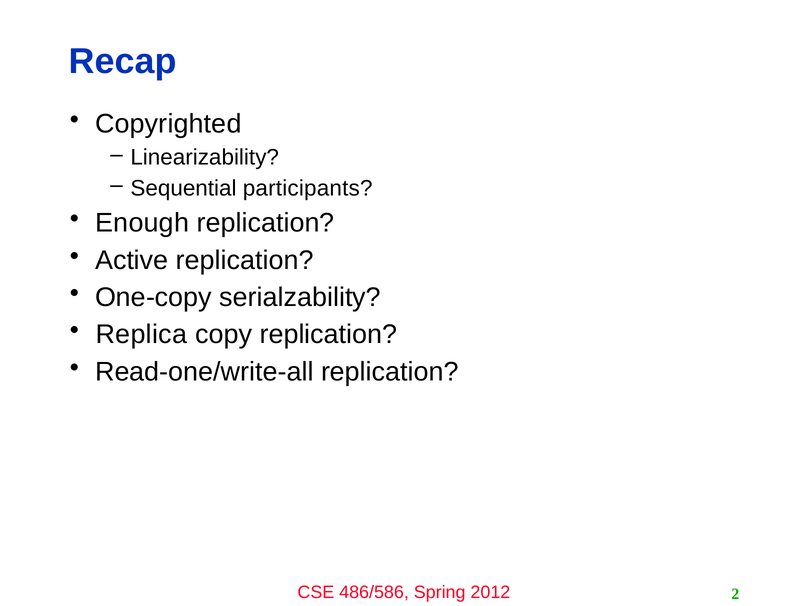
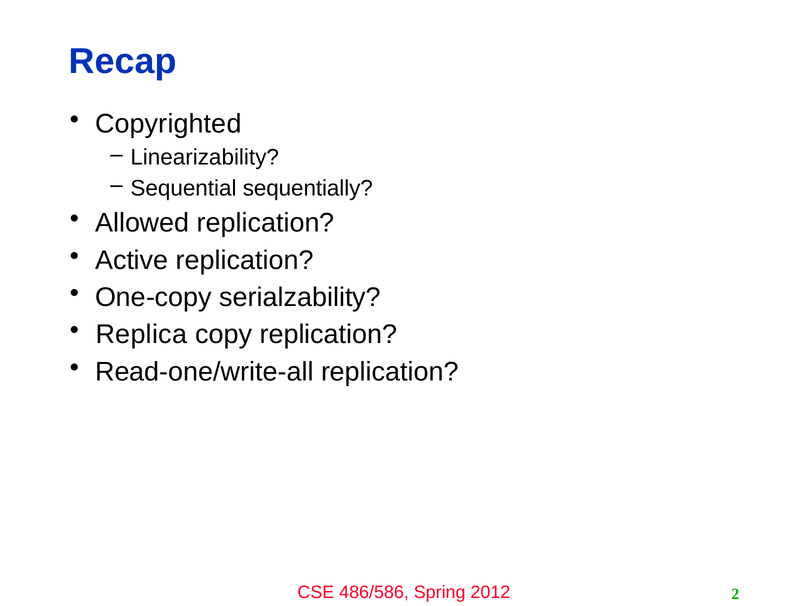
participants: participants -> sequentially (308, 188)
Enough: Enough -> Allowed (142, 223)
